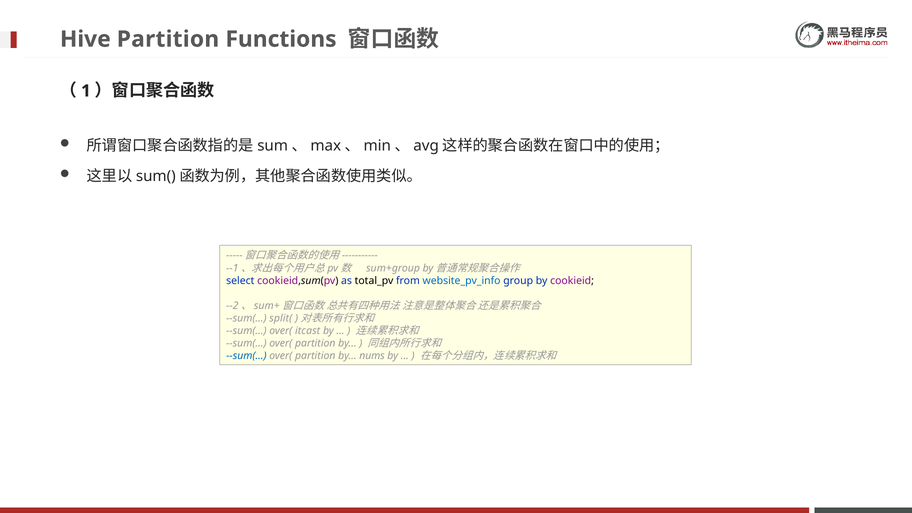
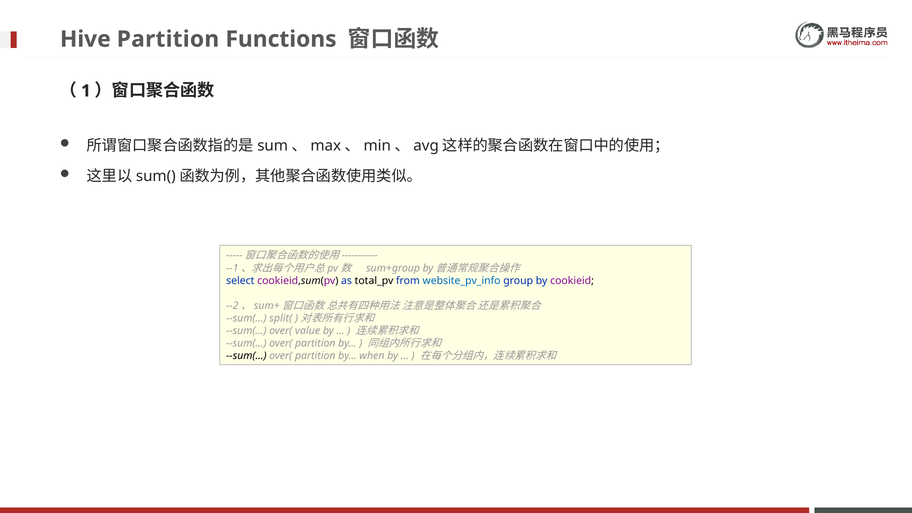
itcast: itcast -> value (308, 331)
--sum( colour: blue -> black (246, 356)
nums: nums -> when (372, 356)
